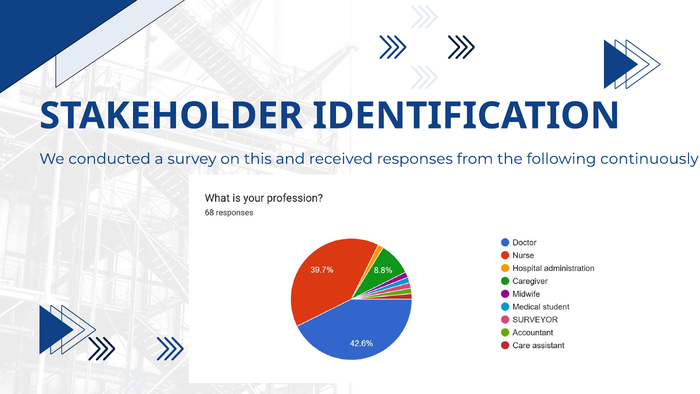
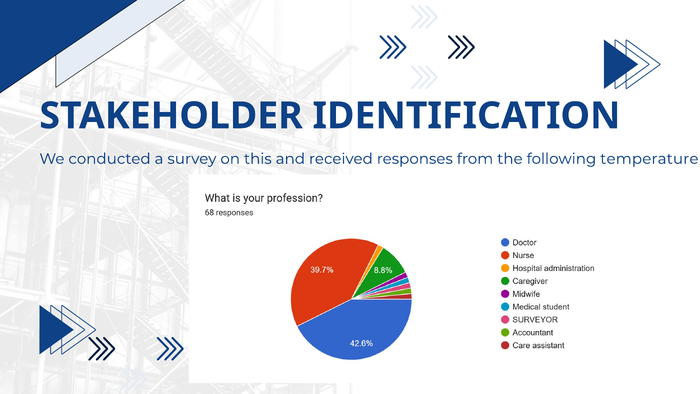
continuously: continuously -> temperature (649, 159)
